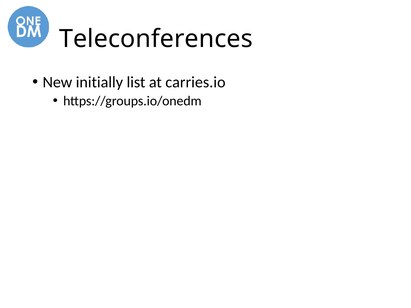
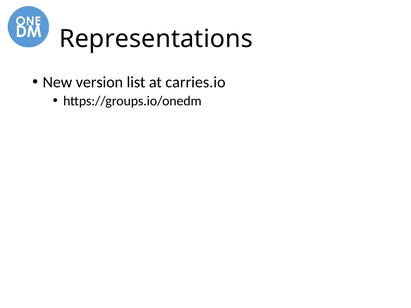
Teleconferences: Teleconferences -> Representations (156, 39)
initially: initially -> version (99, 82)
